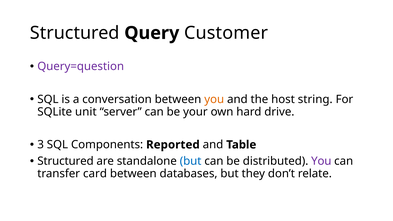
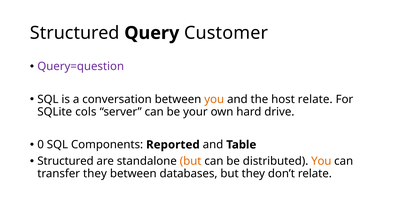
host string: string -> relate (315, 99)
unit: unit -> cols (86, 112)
3: 3 -> 0 (41, 145)
but colour: blue -> orange (191, 161)
You colour: purple -> orange (321, 161)
transfer card: card -> they (95, 174)
